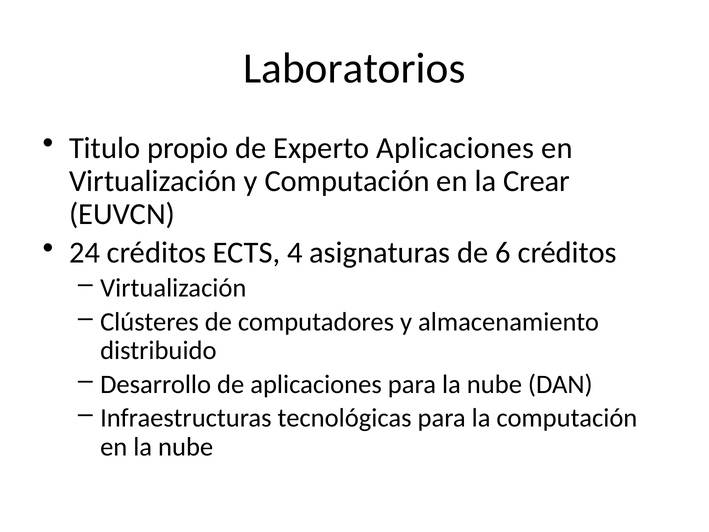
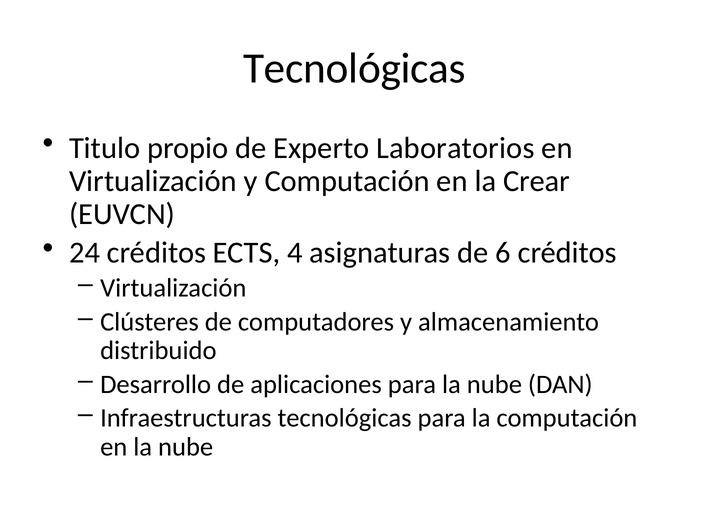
Laboratorios: Laboratorios -> Tecnológicas (354, 69)
Experto Aplicaciones: Aplicaciones -> Laboratorios (455, 148)
